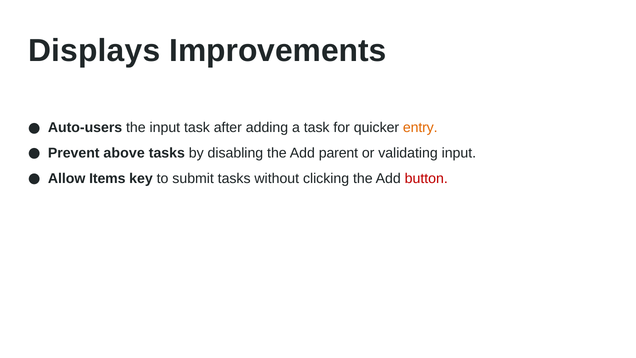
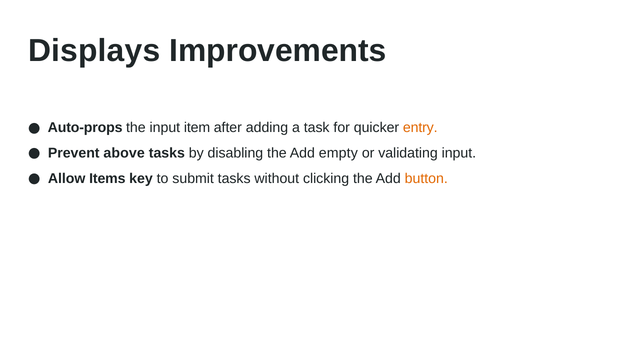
Auto-users: Auto-users -> Auto-props (85, 127)
input task: task -> item (197, 127)
parent: parent -> empty (338, 153)
button colour: red -> orange (426, 178)
